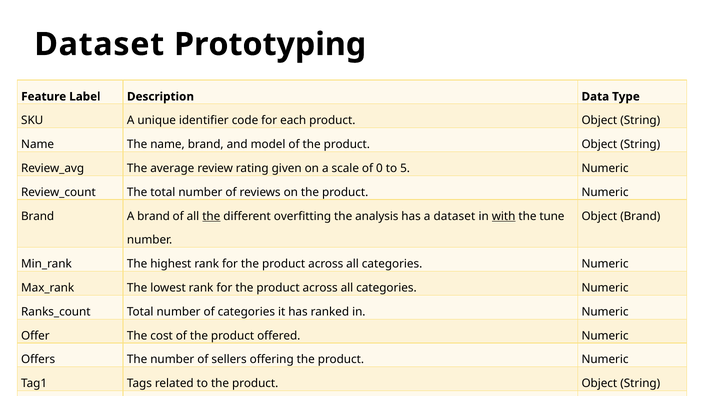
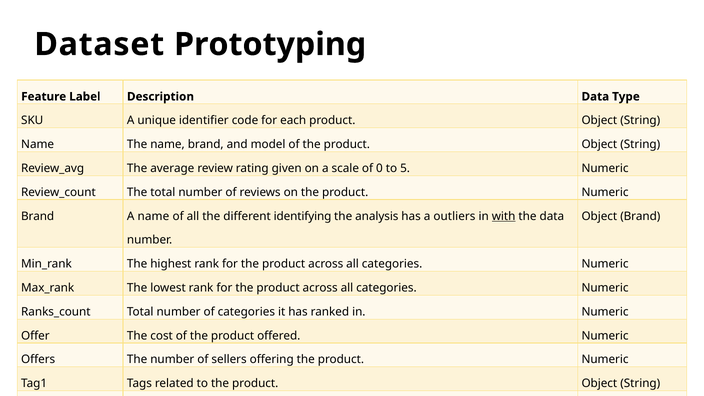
A brand: brand -> name (153, 216)
the underline: present -> none (211, 216)
overfitting: overfitting -> identifying (303, 216)
a dataset: dataset -> outliers (454, 216)
the tune: tune -> data (552, 216)
